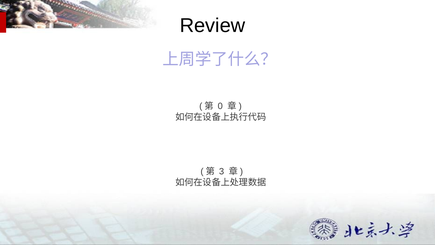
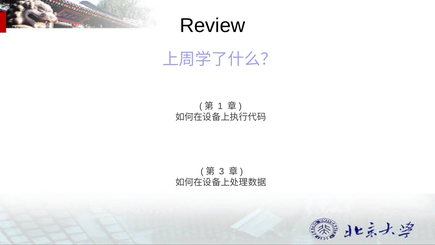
0: 0 -> 1 (220, 106)
